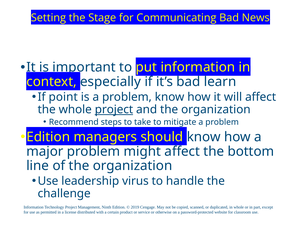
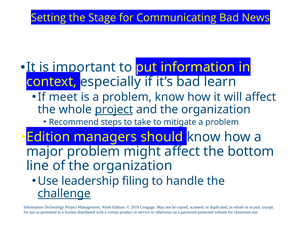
point: point -> meet (63, 97)
virus: virus -> filing (135, 181)
challenge underline: none -> present (64, 193)
